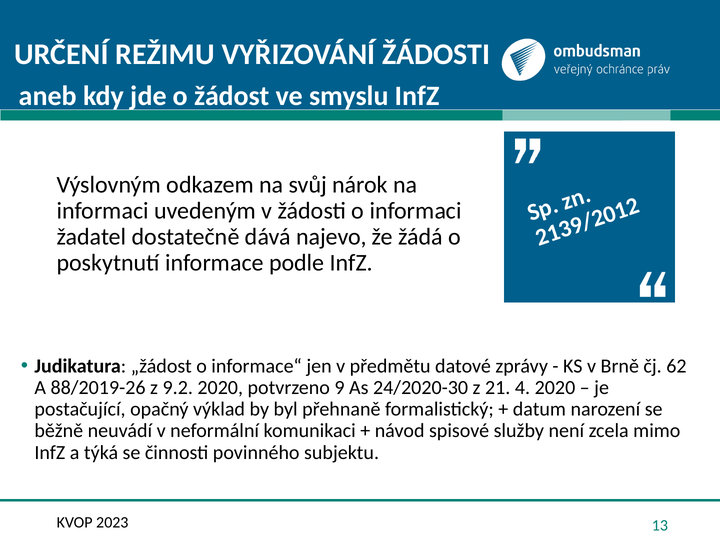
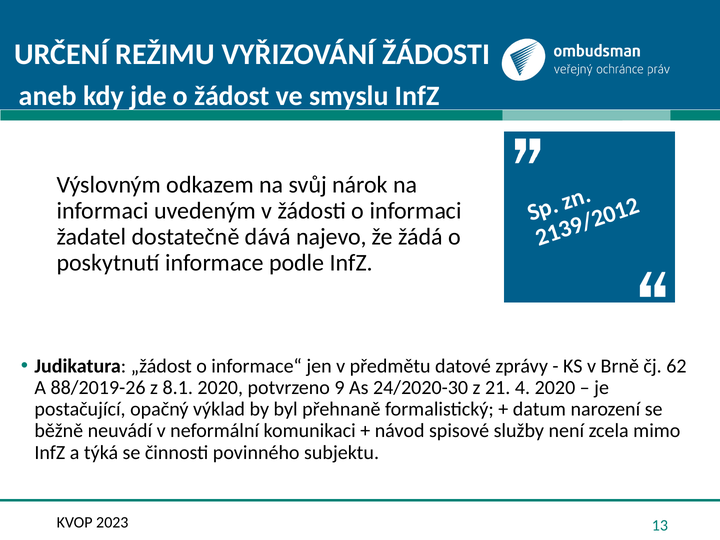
9.2: 9.2 -> 8.1 (178, 388)
